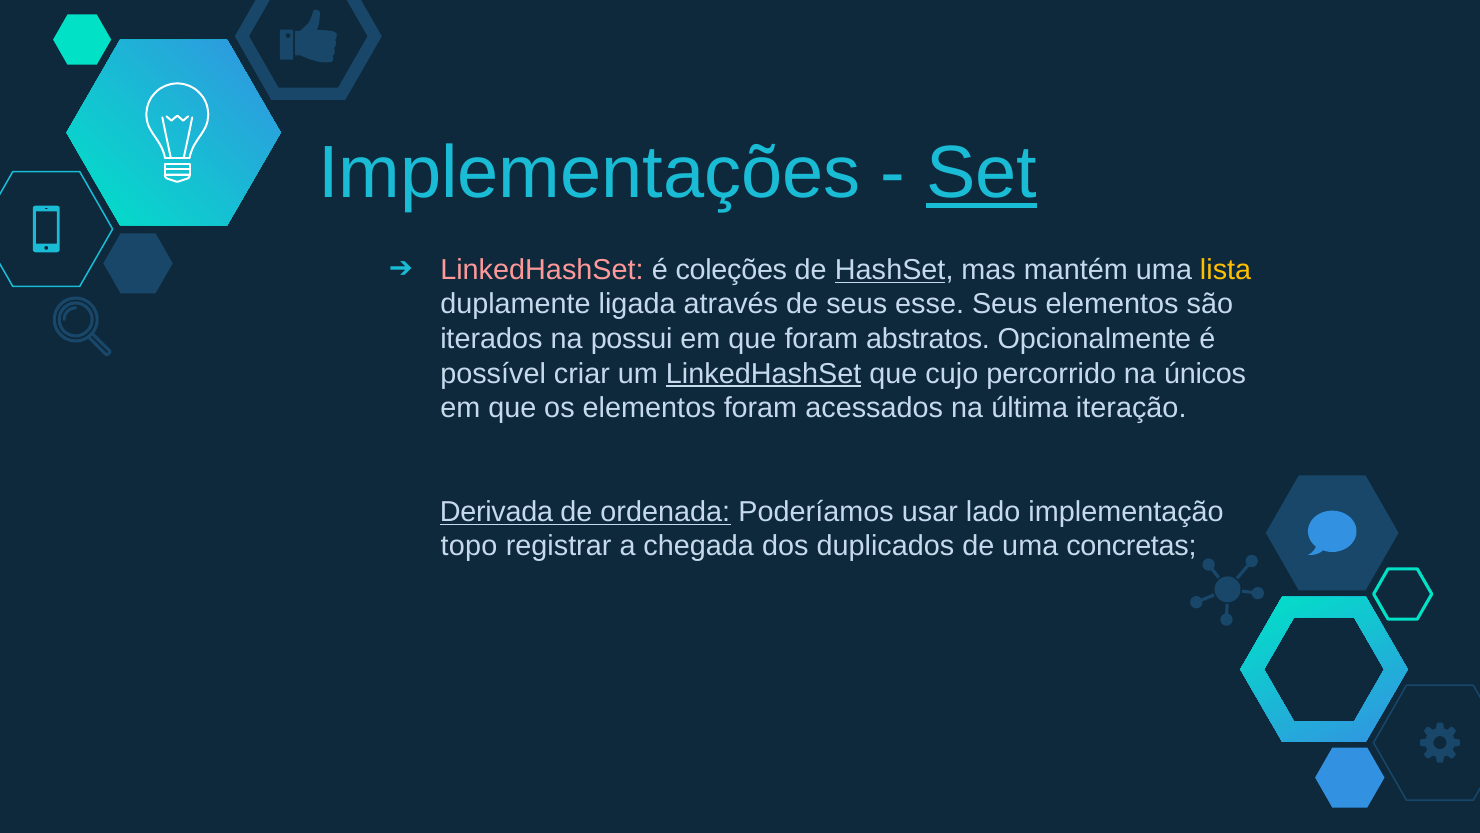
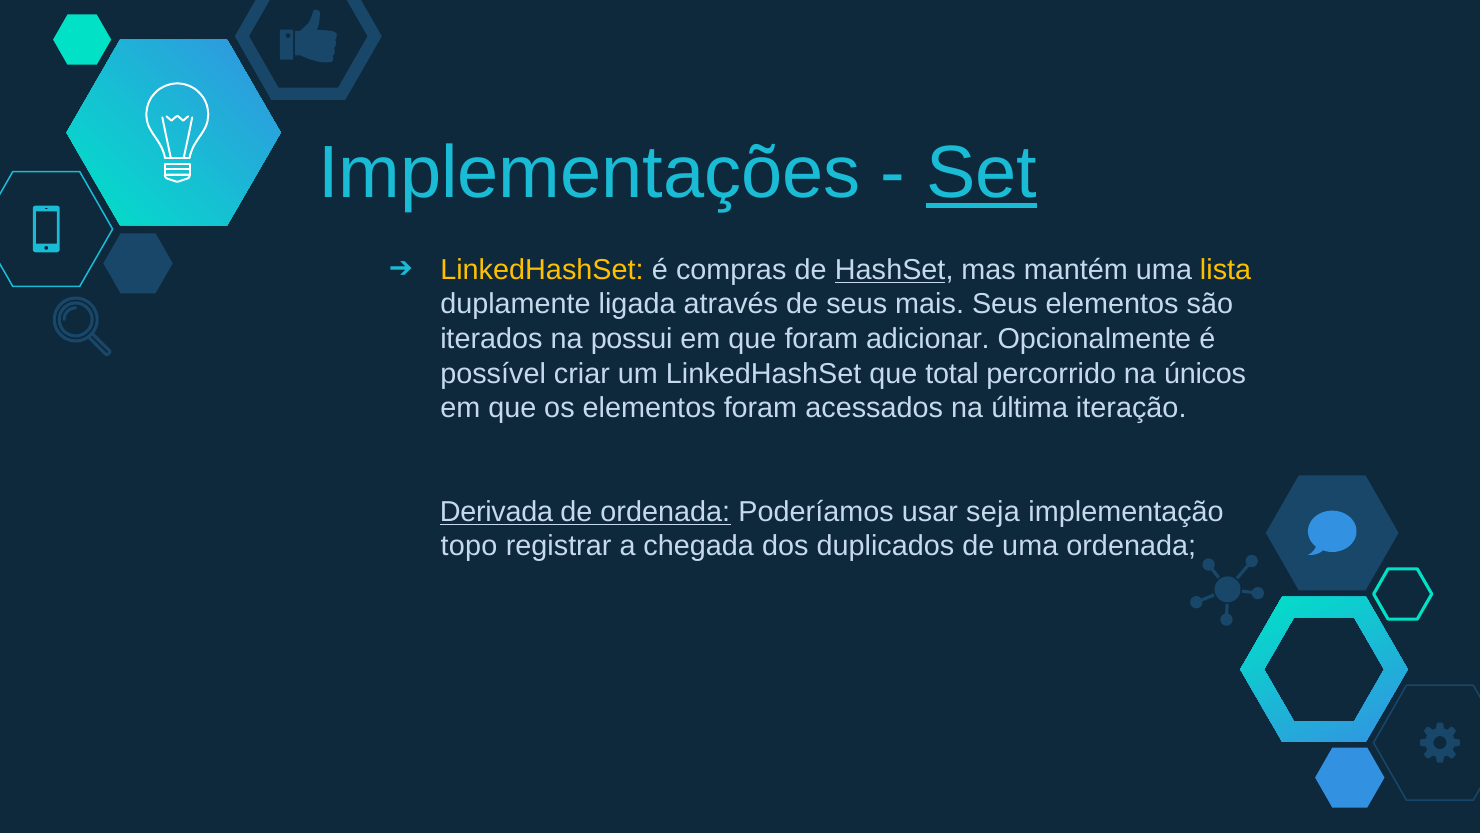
LinkedHashSet colour: pink -> yellow (542, 270)
coleções: coleções -> compras (731, 270)
esse: esse -> mais (930, 304)
abstratos: abstratos -> adicionar (928, 339)
LinkedHashSet underline: present -> none (764, 373)
cujo: cujo -> total (952, 373)
lado: lado -> seja (993, 512)
uma concretas: concretas -> ordenada (1131, 546)
